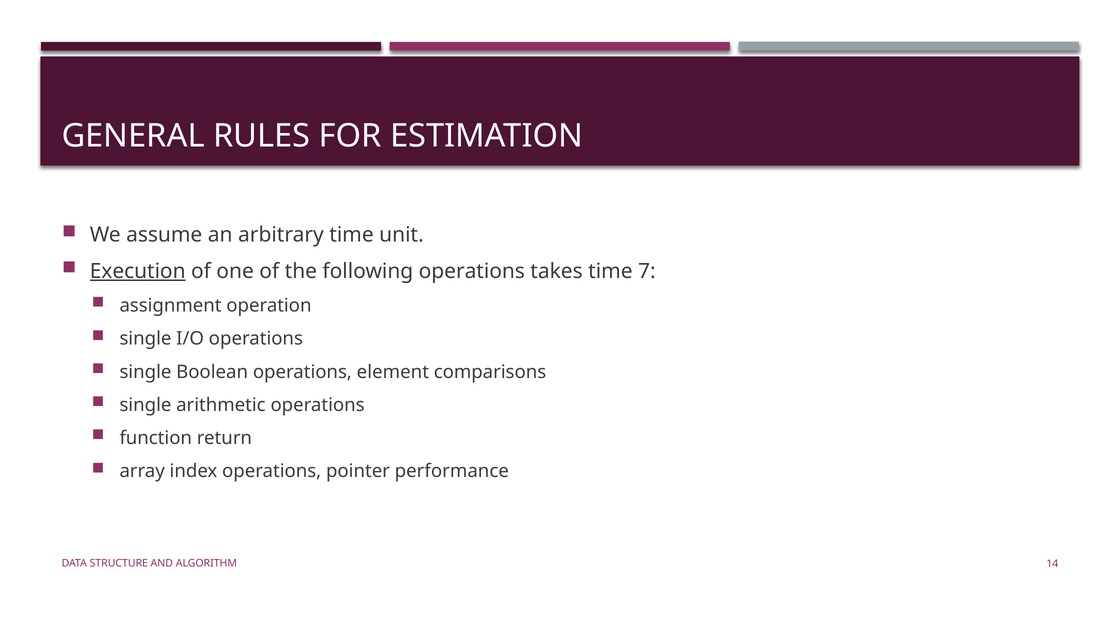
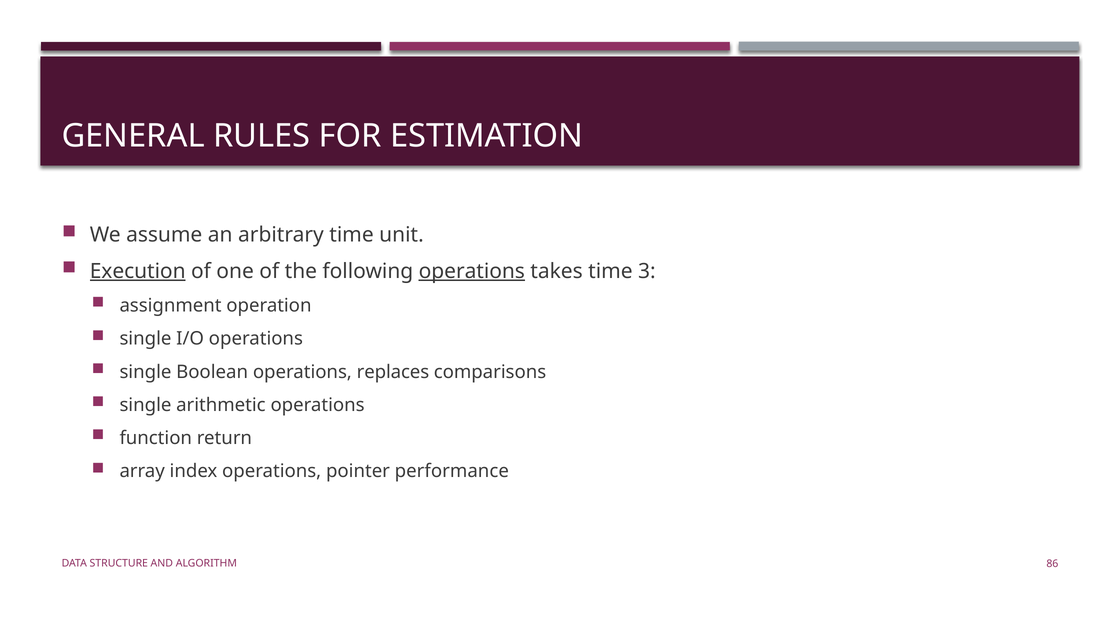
operations underline: none -> present (472, 271)
7: 7 -> 3 (647, 271)
element: element -> replaces (393, 372)
14: 14 -> 86 (1052, 564)
